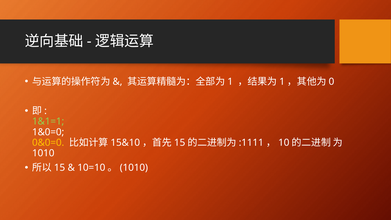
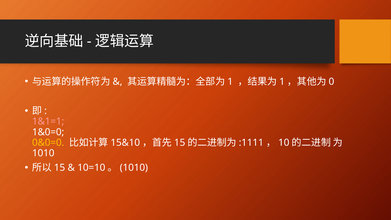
1&1=1 colour: light green -> pink (48, 121)
